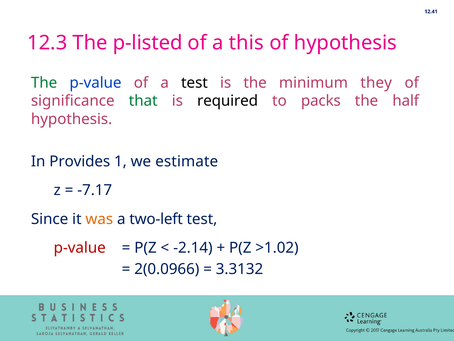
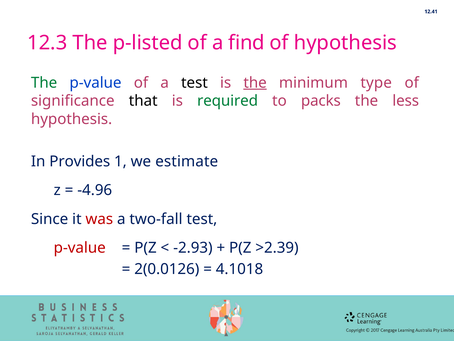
this: this -> find (247, 43)
the underline: none -> present (255, 83)
they: they -> type (376, 83)
that colour: green -> black (143, 101)
required colour: black -> green (228, 101)
half: half -> less (406, 101)
-7.17: -7.17 -> -4.96 (95, 190)
was colour: orange -> red (99, 219)
two-left: two-left -> two-fall (156, 219)
-2.14: -2.14 -> -2.93 (193, 247)
>1.02: >1.02 -> >2.39 (277, 247)
2(0.0966: 2(0.0966 -> 2(0.0126 (167, 269)
3.3132: 3.3132 -> 4.1018 (239, 269)
